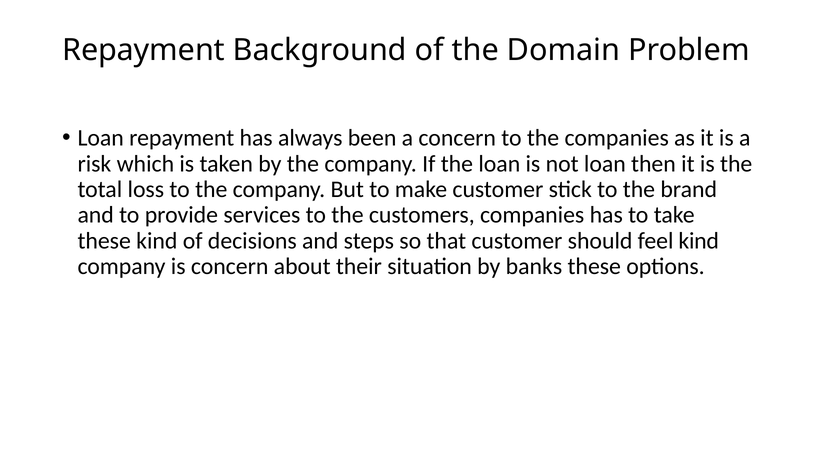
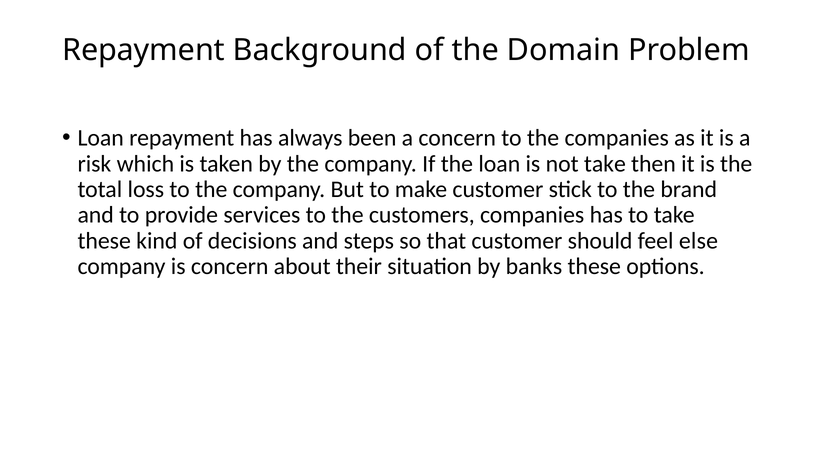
not loan: loan -> take (605, 164)
feel kind: kind -> else (698, 241)
